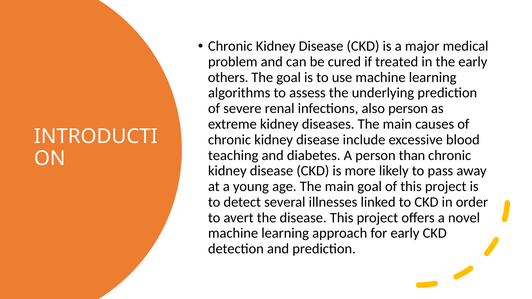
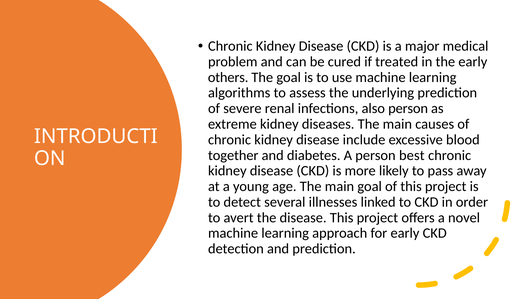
teaching: teaching -> together (233, 155)
than: than -> best (412, 155)
